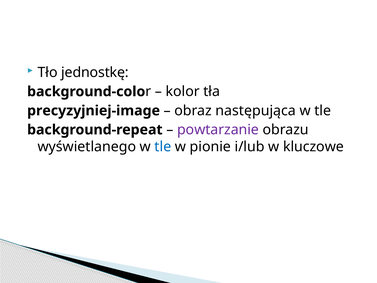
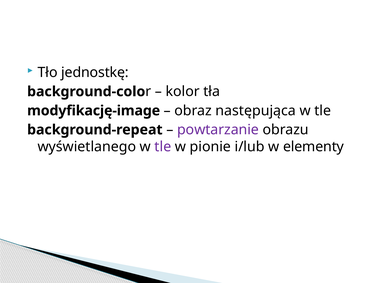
precyzyjniej-image: precyzyjniej-image -> modyfikację-image (94, 111)
tle colour: blue -> purple (163, 147)
kluczowe: kluczowe -> elementy (313, 147)
